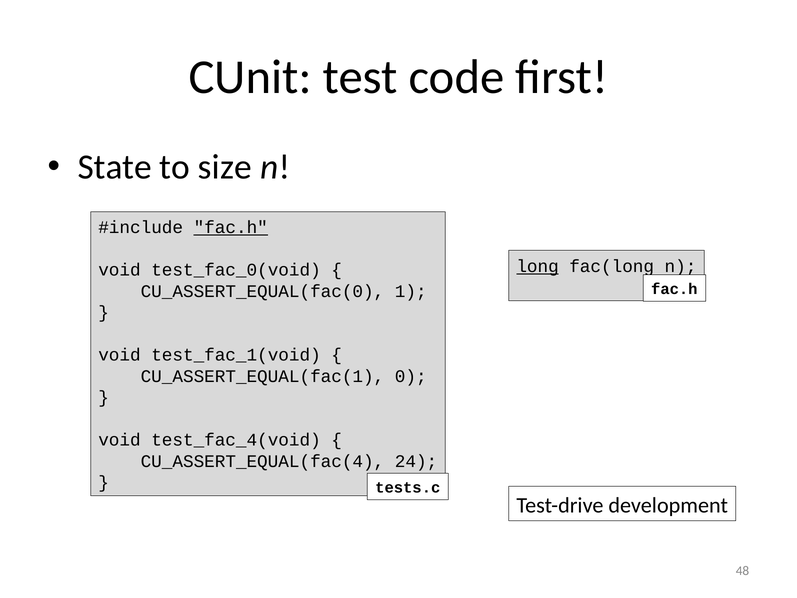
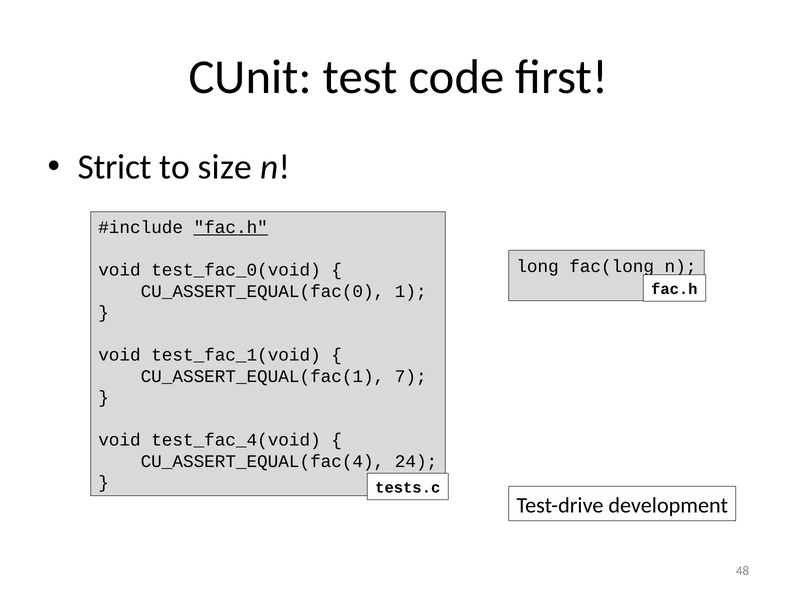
State: State -> Strict (115, 167)
long underline: present -> none (538, 266)
0: 0 -> 7 (411, 376)
